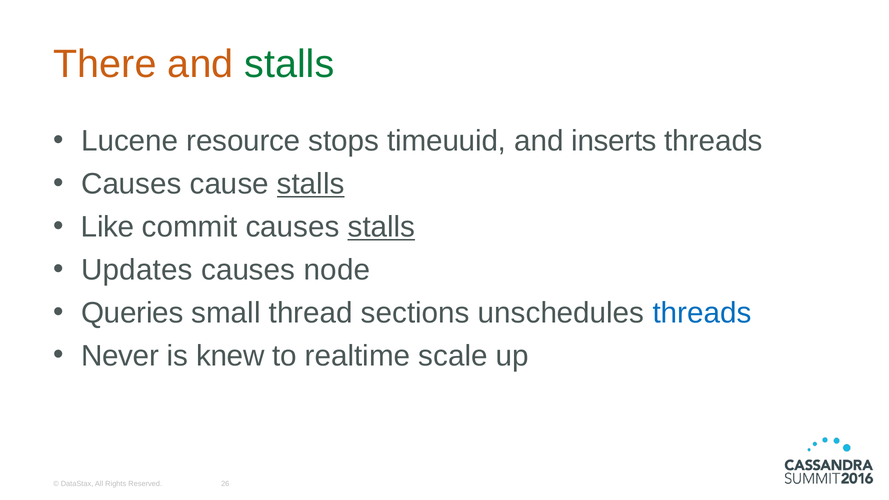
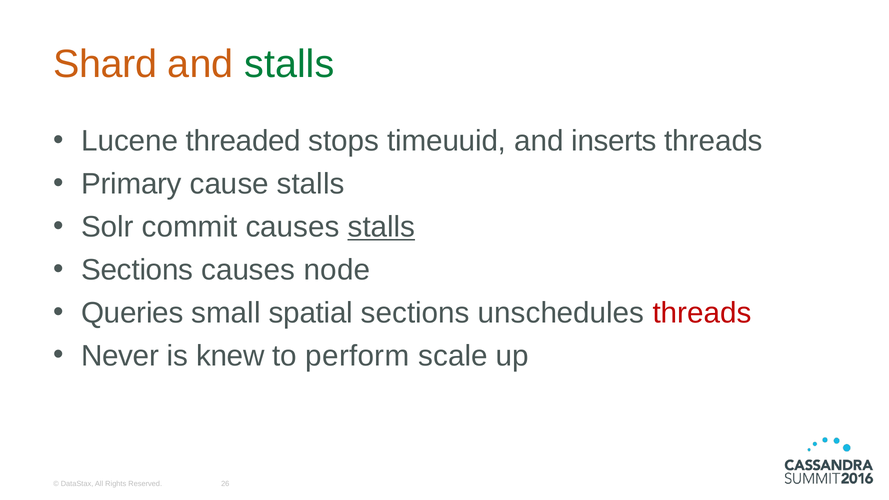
There: There -> Shard (105, 64)
resource: resource -> threaded (243, 141)
Causes: Causes -> Primary (131, 184)
stalls underline: present -> none (311, 184)
Like: Like -> Solr (107, 227)
Updates: Updates -> Sections (137, 270)
thread: thread -> spatial (311, 313)
threads colour: blue -> red (702, 313)
realtime: realtime -> perform (357, 356)
